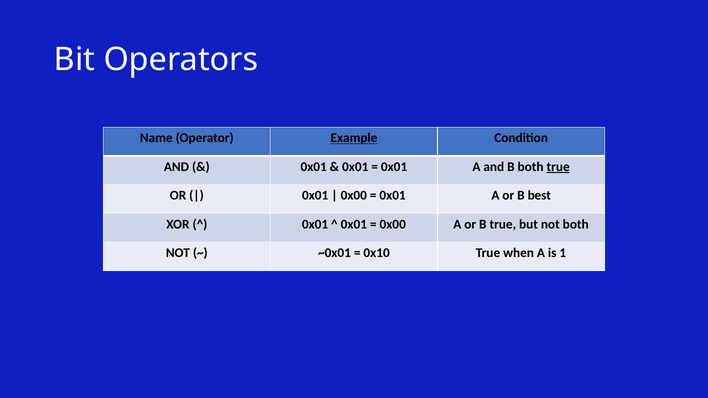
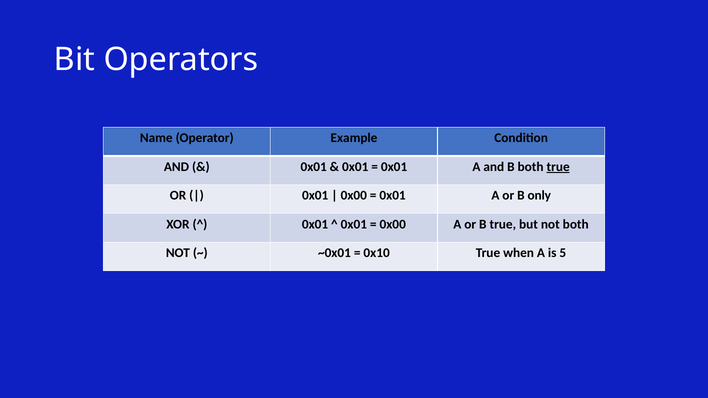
Example underline: present -> none (354, 138)
best: best -> only (539, 196)
1: 1 -> 5 (563, 253)
